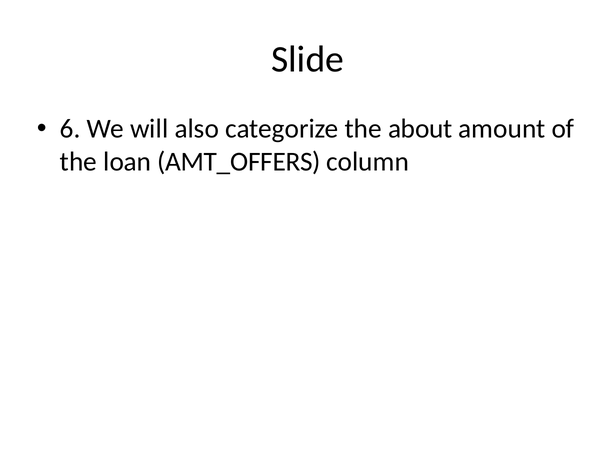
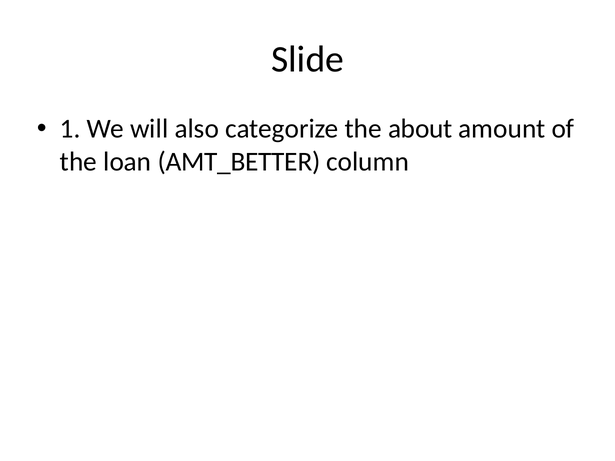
6: 6 -> 1 (70, 129)
AMT_OFFERS: AMT_OFFERS -> AMT_BETTER (239, 162)
